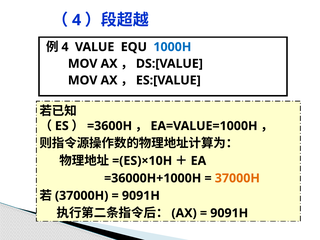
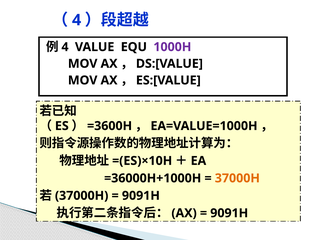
1000H colour: blue -> purple (172, 47)
